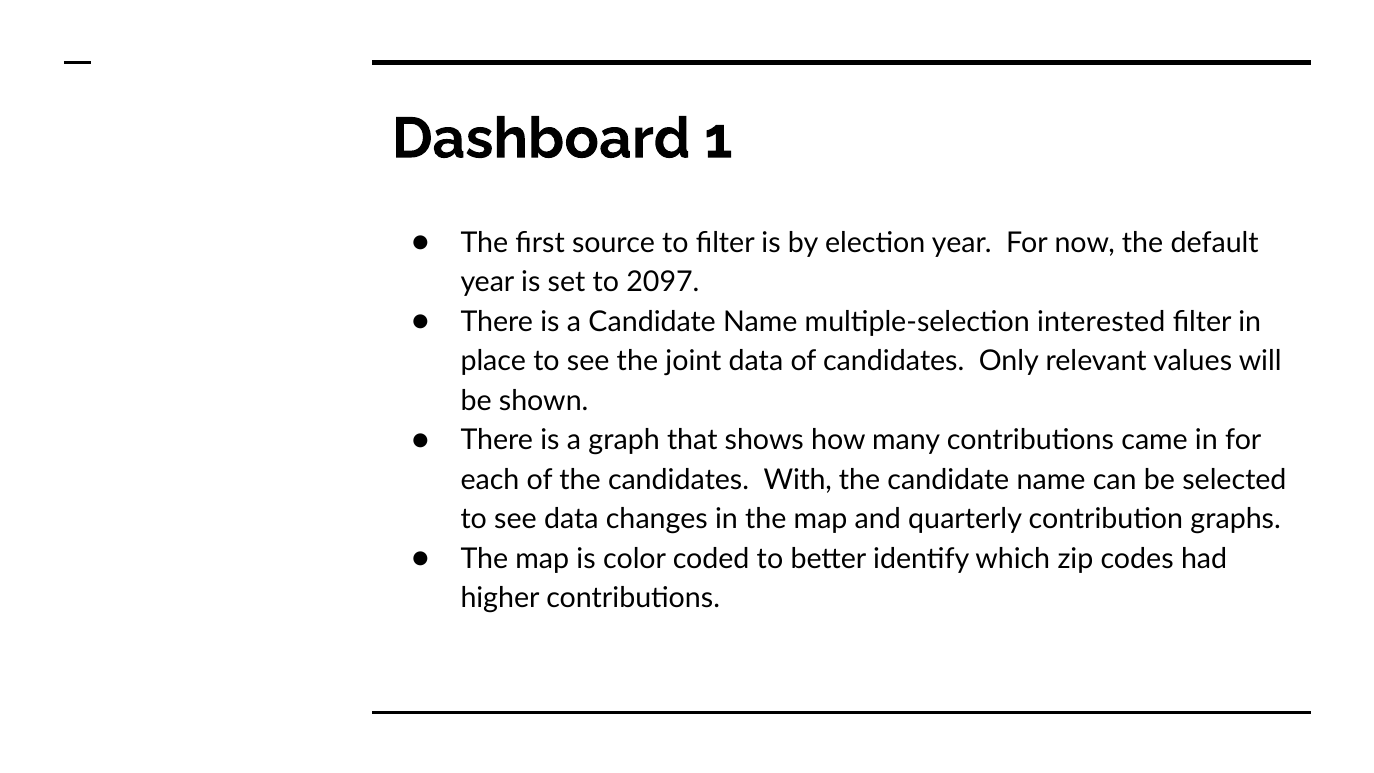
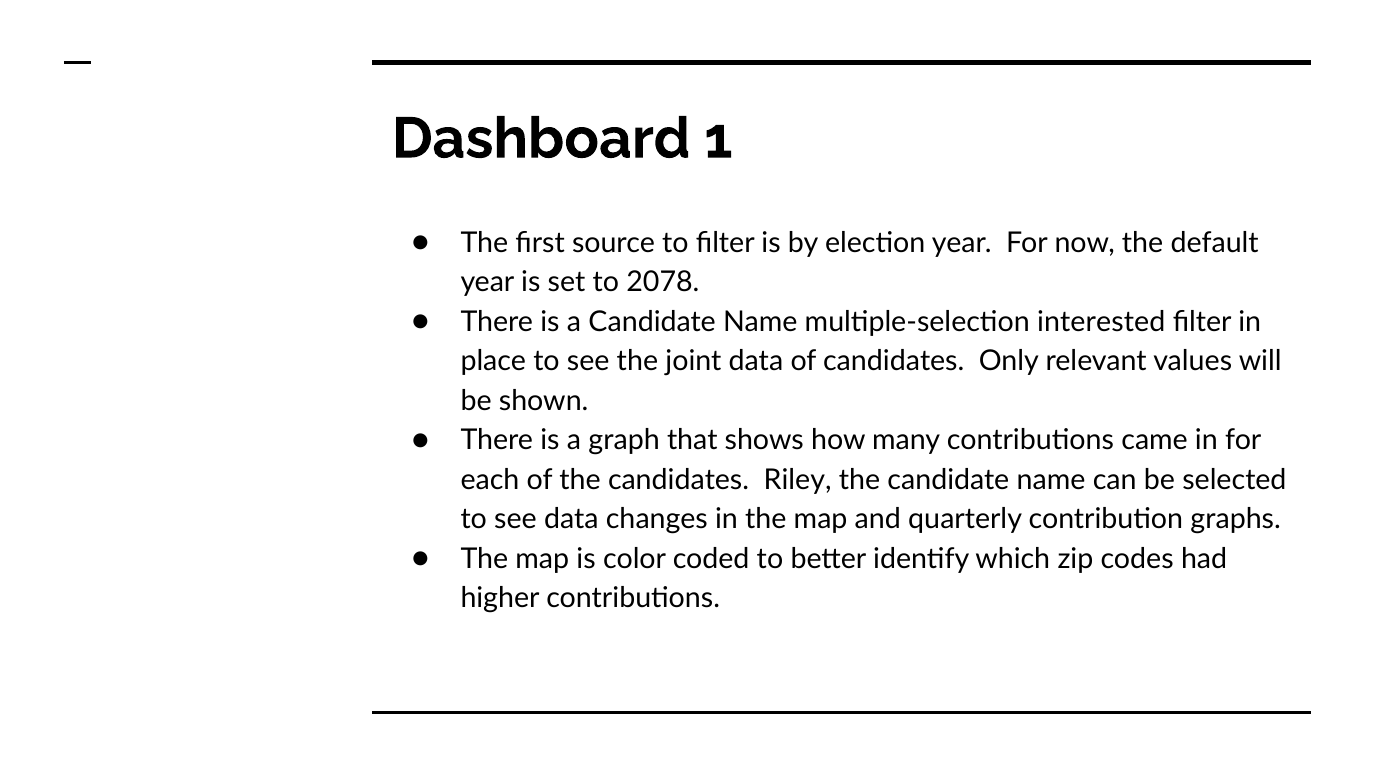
2097: 2097 -> 2078 (663, 282)
With: With -> Riley (798, 480)
